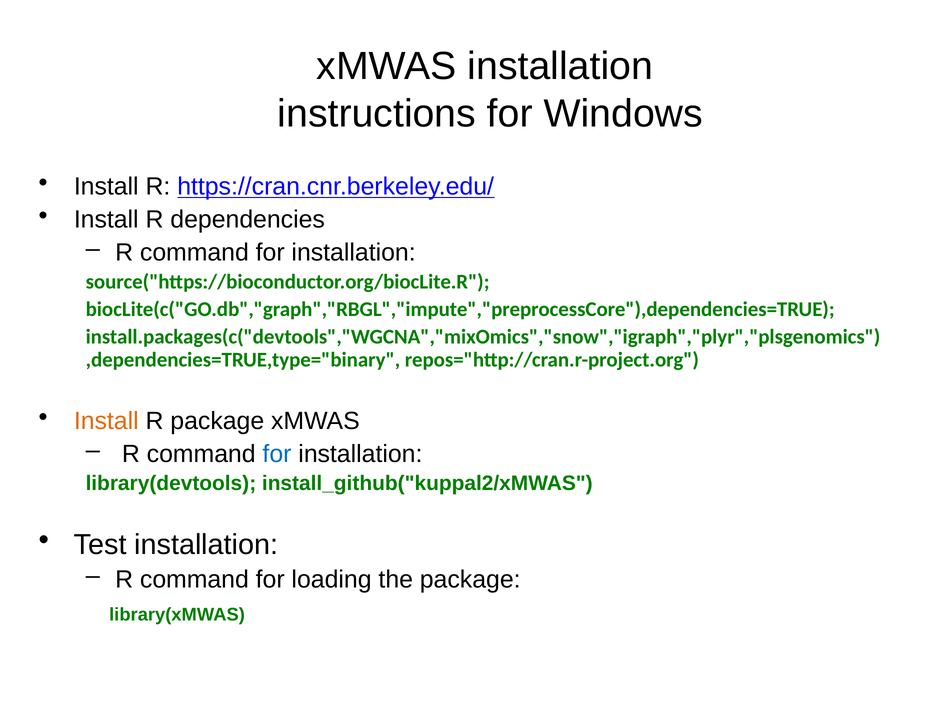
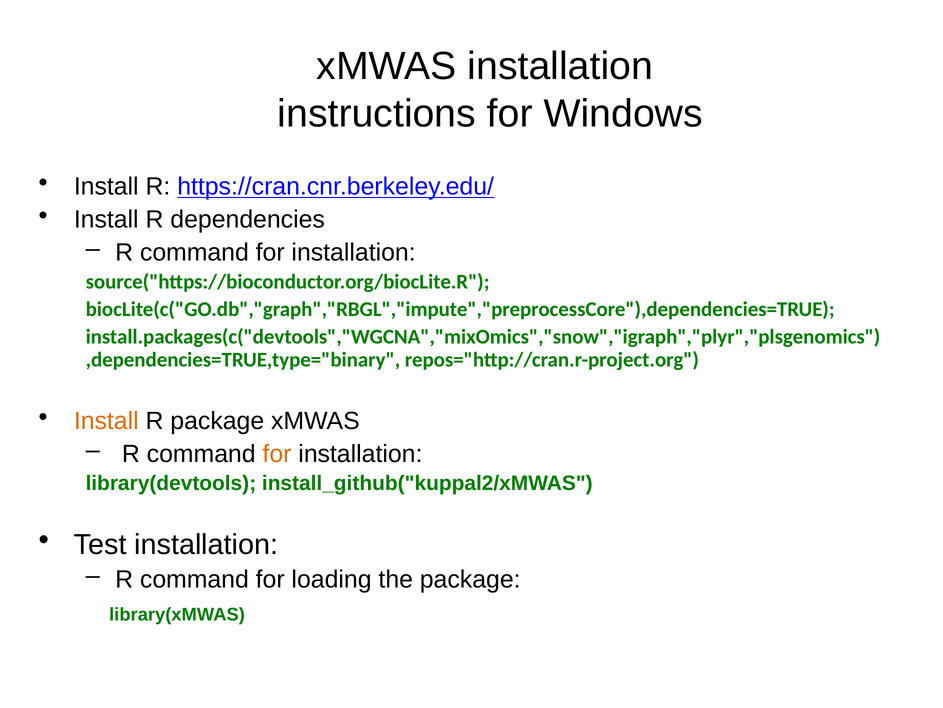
for colour: blue -> orange (277, 454)
